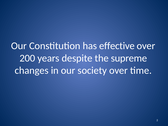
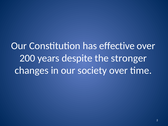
supreme: supreme -> stronger (129, 58)
